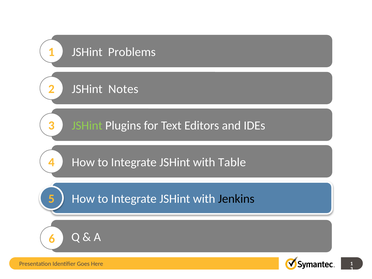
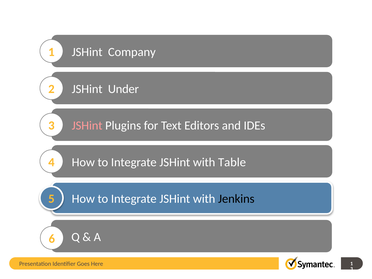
Problems: Problems -> Company (132, 52)
Notes: Notes -> Under (123, 89)
JSHint colour: light green -> pink (87, 126)
